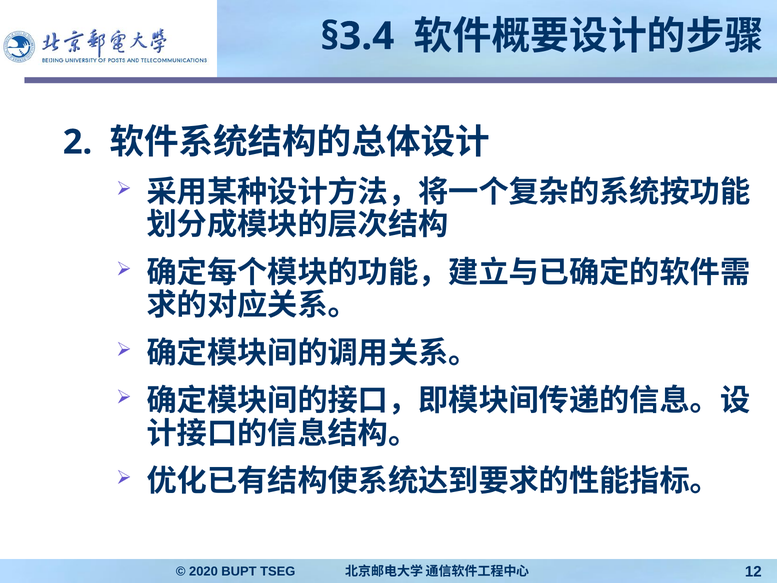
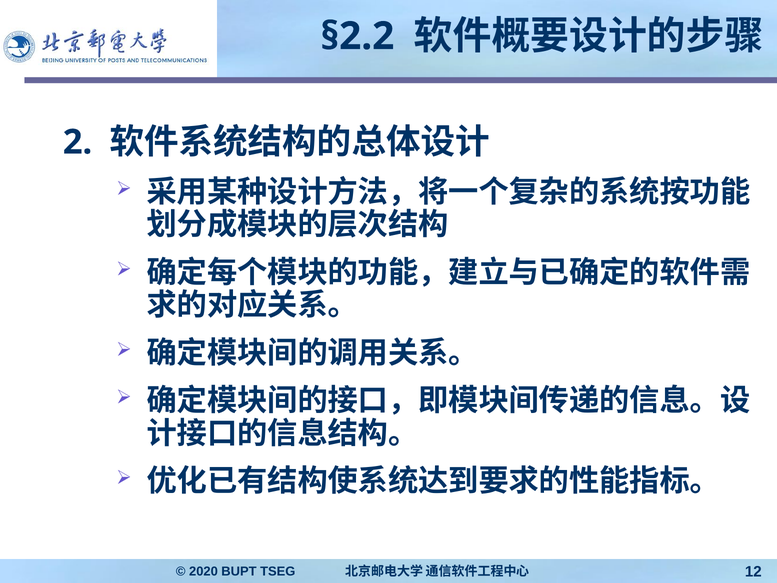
§3.4: §3.4 -> §2.2 (357, 36)
